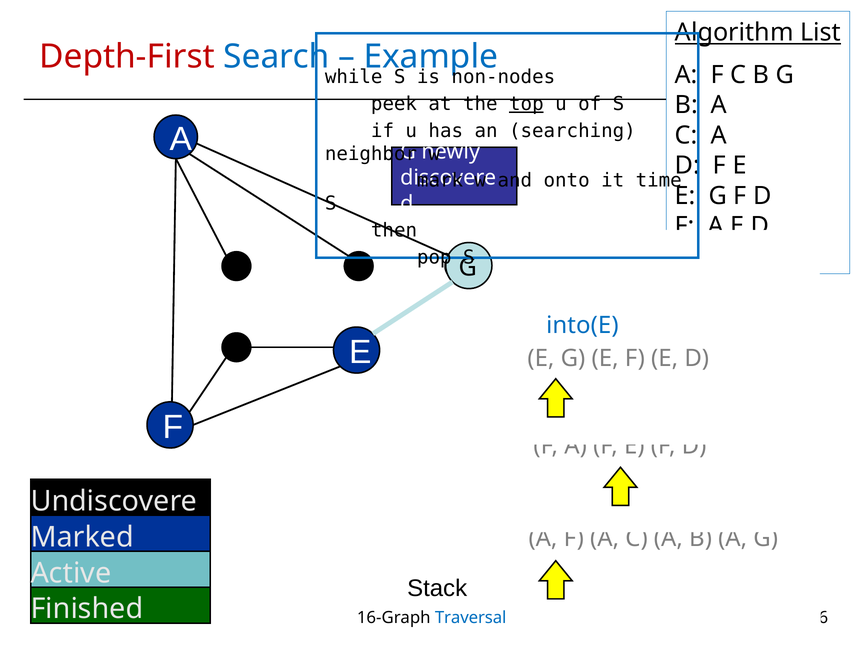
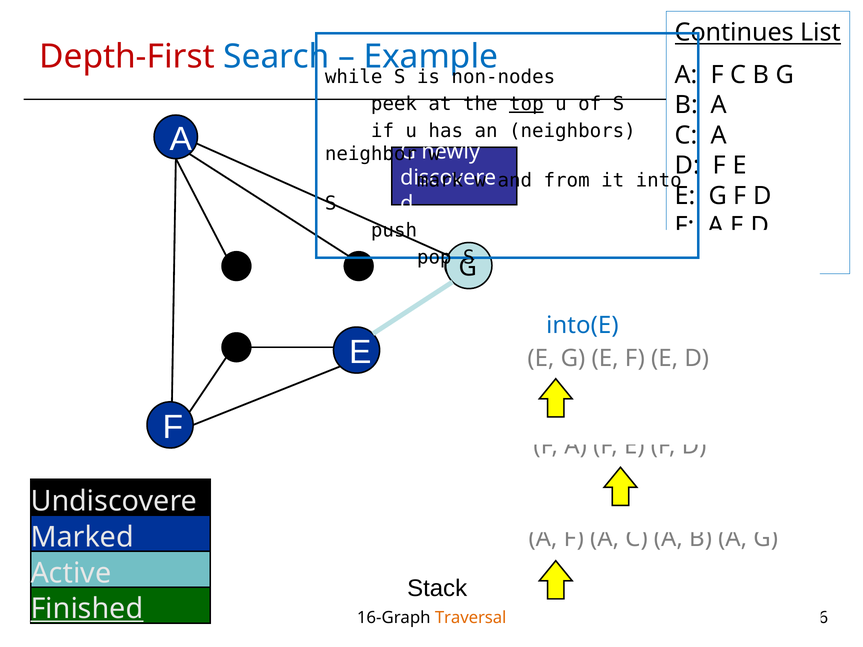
Algorithm: Algorithm -> Continues (734, 32)
searching: searching -> neighbors (572, 131)
onto: onto -> from (567, 181)
time: time -> into (659, 181)
then: then -> push (394, 231)
Finished underline: none -> present (87, 609)
Traversal colour: blue -> orange (471, 618)
